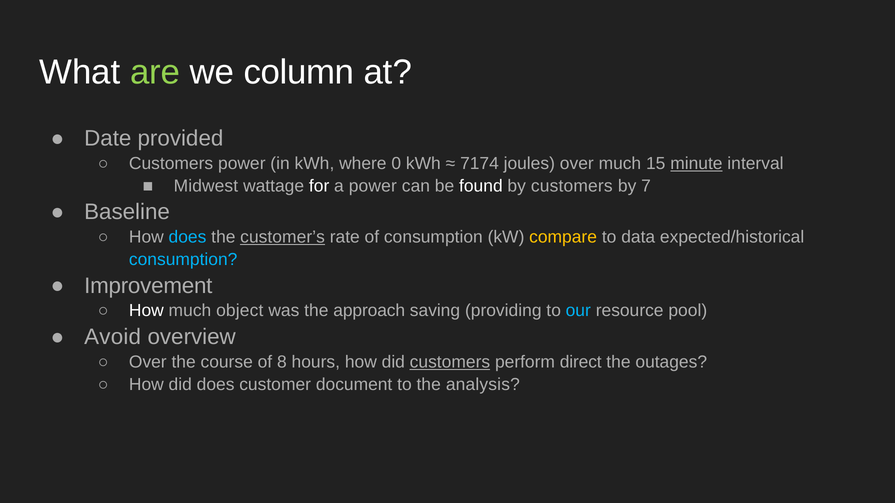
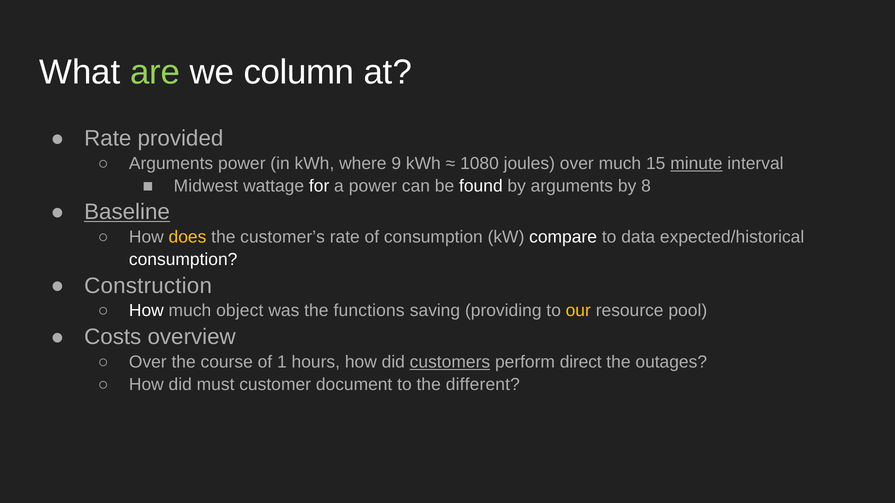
Date: Date -> Rate (108, 138)
Customers: Customers -> Arguments (171, 164)
0: 0 -> 9 (396, 164)
7174: 7174 -> 1080 (479, 164)
by customers: customers -> arguments (572, 186)
7: 7 -> 8 (646, 186)
Baseline underline: none -> present (127, 212)
does colour: light blue -> yellow (187, 237)
customer’s underline: present -> none (283, 237)
compare colour: yellow -> white (563, 237)
consumption colour: light blue -> white (183, 260)
Improvement: Improvement -> Construction (148, 286)
approach: approach -> functions (369, 311)
our colour: light blue -> yellow (578, 311)
Avoid: Avoid -> Costs (113, 337)
8: 8 -> 1 (282, 362)
did does: does -> must (216, 385)
analysis: analysis -> different (483, 385)
